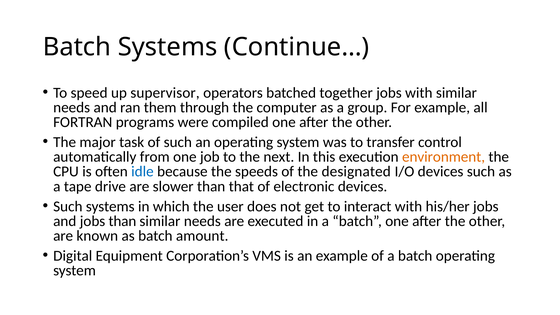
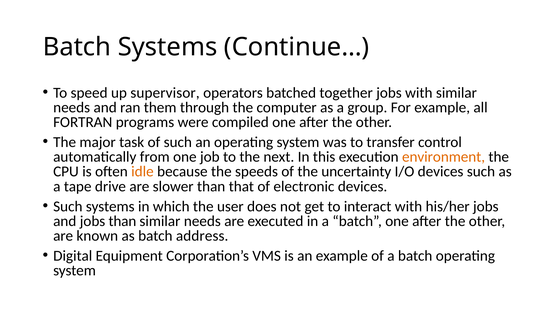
idle colour: blue -> orange (142, 172)
designated: designated -> uncertainty (356, 172)
amount: amount -> address (202, 236)
